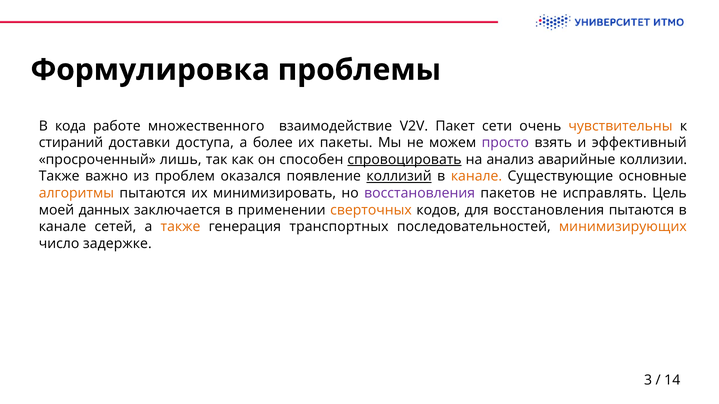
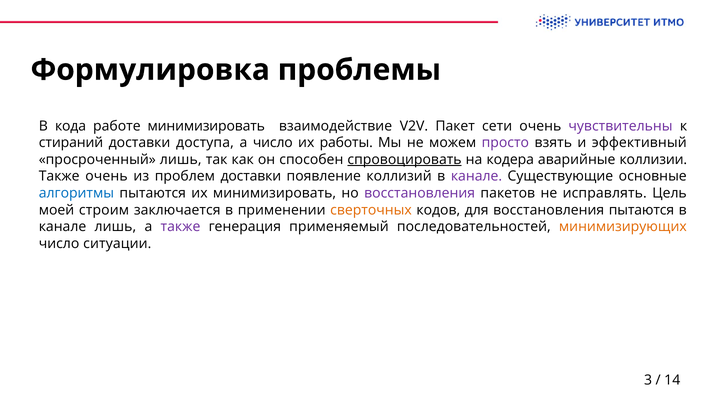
работе множественного: множественного -> минимизировать (206, 126)
чувствительны colour: orange -> purple (621, 126)
а более: более -> число (273, 143)
пакеты: пакеты -> работы (346, 143)
анализ: анализ -> кодера (510, 160)
Также важно: важно -> очень (106, 177)
проблем оказался: оказался -> доставки (251, 177)
коллизий underline: present -> none (399, 177)
канале colour: orange -> purple (476, 177)
алгоритмы colour: orange -> blue (76, 193)
данных: данных -> строим (104, 210)
канале сетей: сетей -> лишь (115, 227)
также colour: orange -> purple (180, 227)
транспортных: транспортных -> применяемый (339, 227)
задержке: задержке -> ситуации (117, 244)
